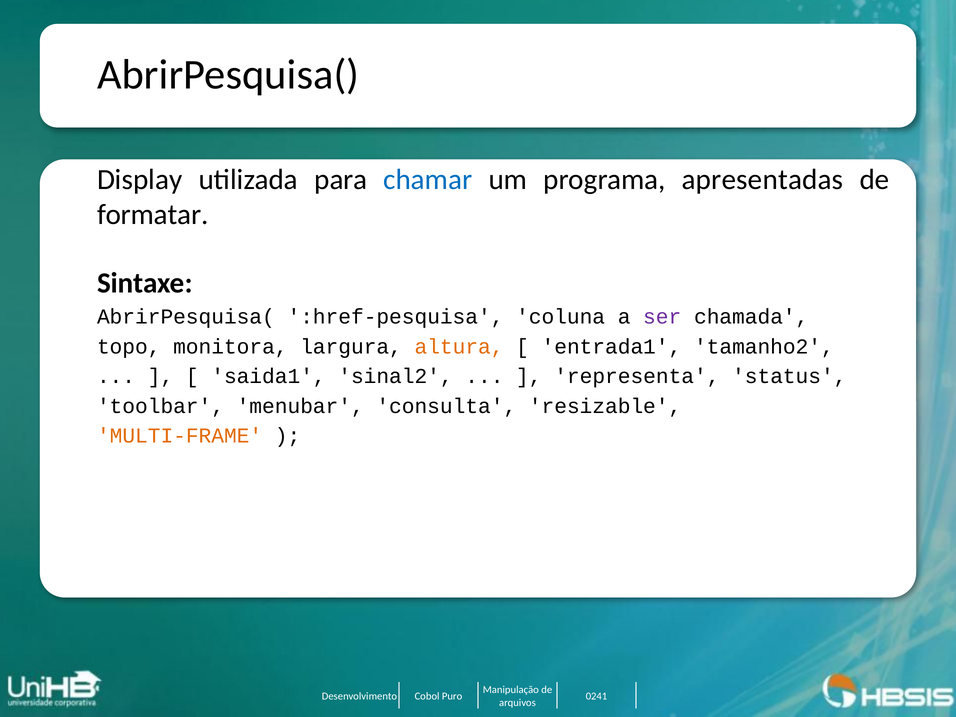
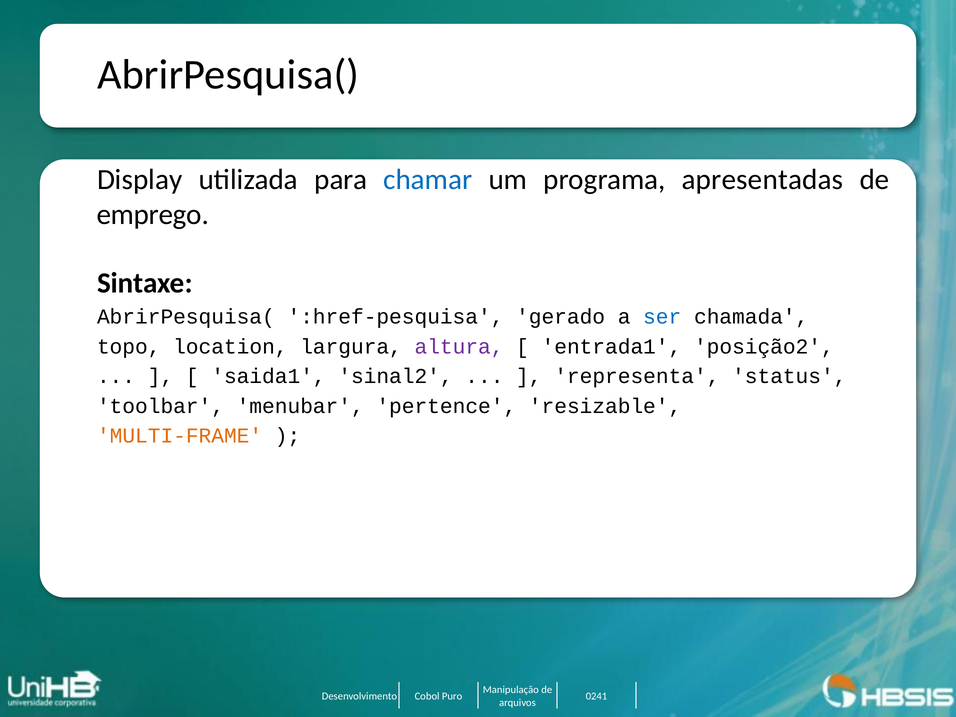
formatar: formatar -> emprego (153, 215)
coluna: coluna -> gerado (561, 317)
ser colour: purple -> blue (662, 317)
monitora: monitora -> location (230, 347)
altura colour: orange -> purple (459, 347)
tamanho2: tamanho2 -> posição2 (764, 347)
consulta: consulta -> pertence (446, 406)
